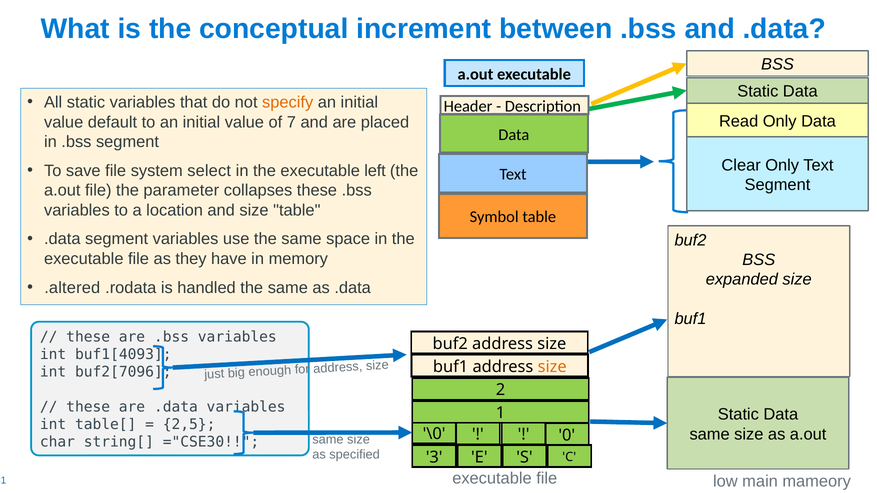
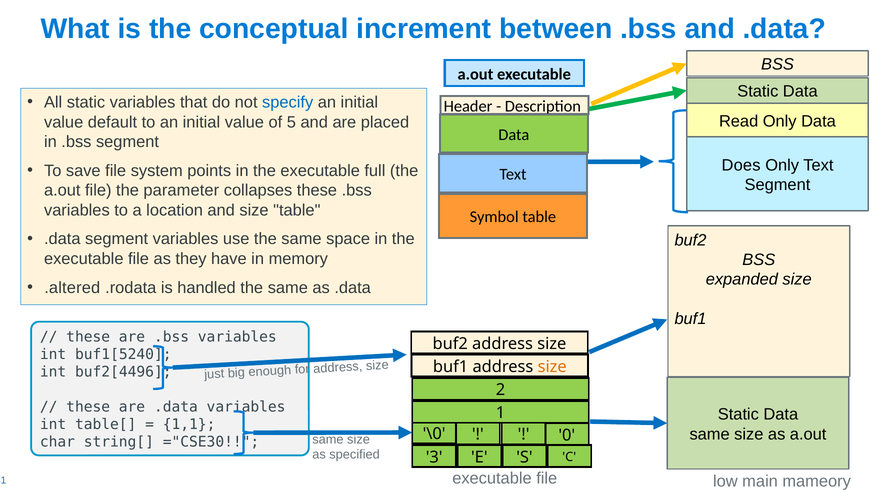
specify colour: orange -> blue (288, 102)
7: 7 -> 5 (291, 122)
Clear: Clear -> Does (741, 165)
select: select -> points (209, 171)
left: left -> full (375, 171)
buf1[4093: buf1[4093 -> buf1[5240 (123, 355)
buf2[7096: buf2[7096 -> buf2[4496 (123, 372)
2,5: 2,5 -> 1,1 (189, 425)
